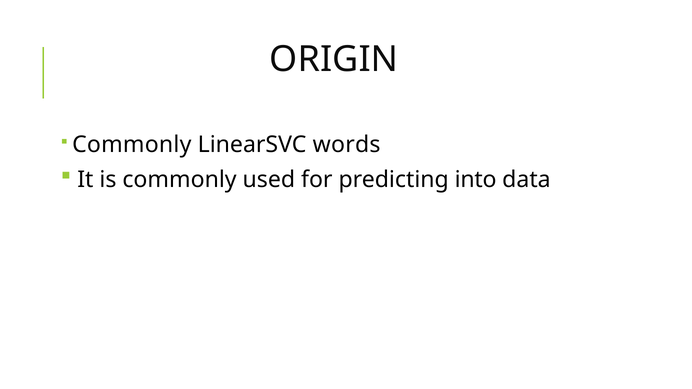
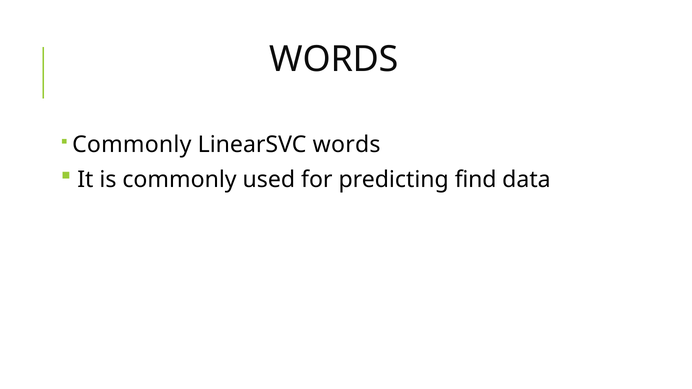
ORIGIN: ORIGIN -> WORDS (334, 59)
into: into -> find (476, 180)
